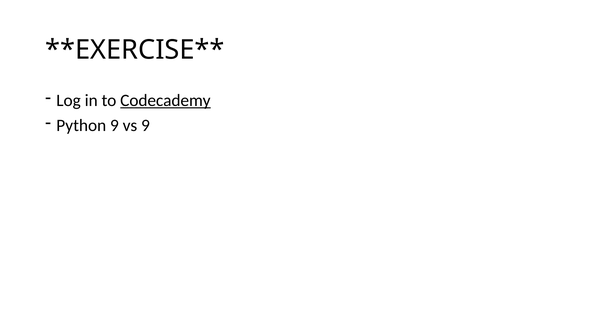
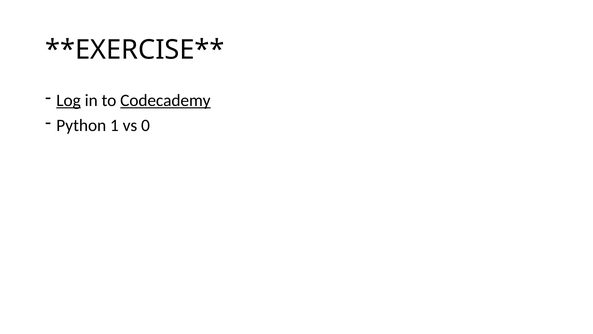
Log underline: none -> present (69, 100)
Python 9: 9 -> 1 (114, 125)
vs 9: 9 -> 0 (145, 125)
